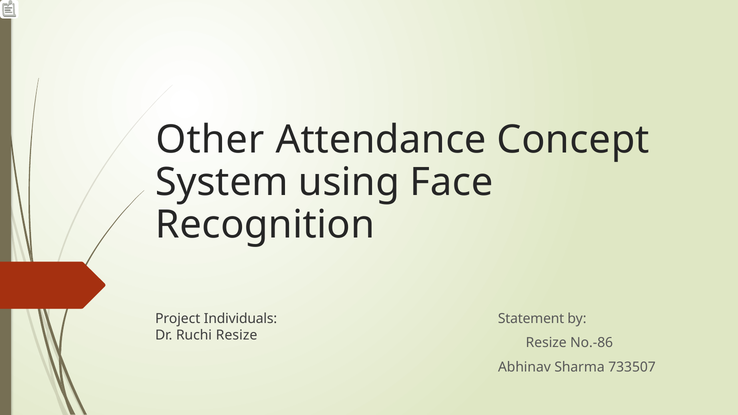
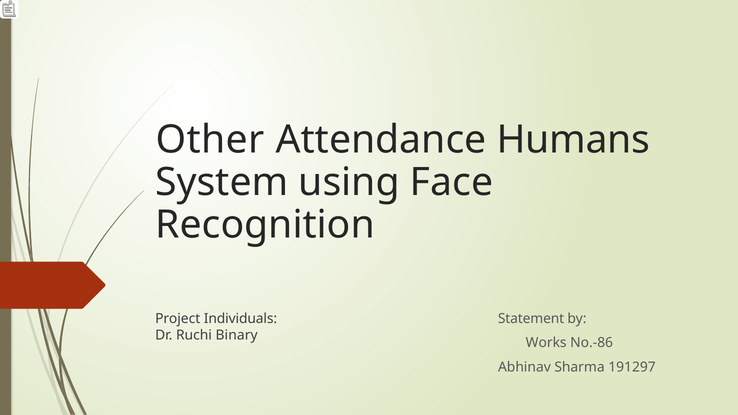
Concept: Concept -> Humans (573, 140)
Ruchi Resize: Resize -> Binary (237, 335)
Resize: Resize -> Works (546, 343)
733507: 733507 -> 191297 (632, 367)
